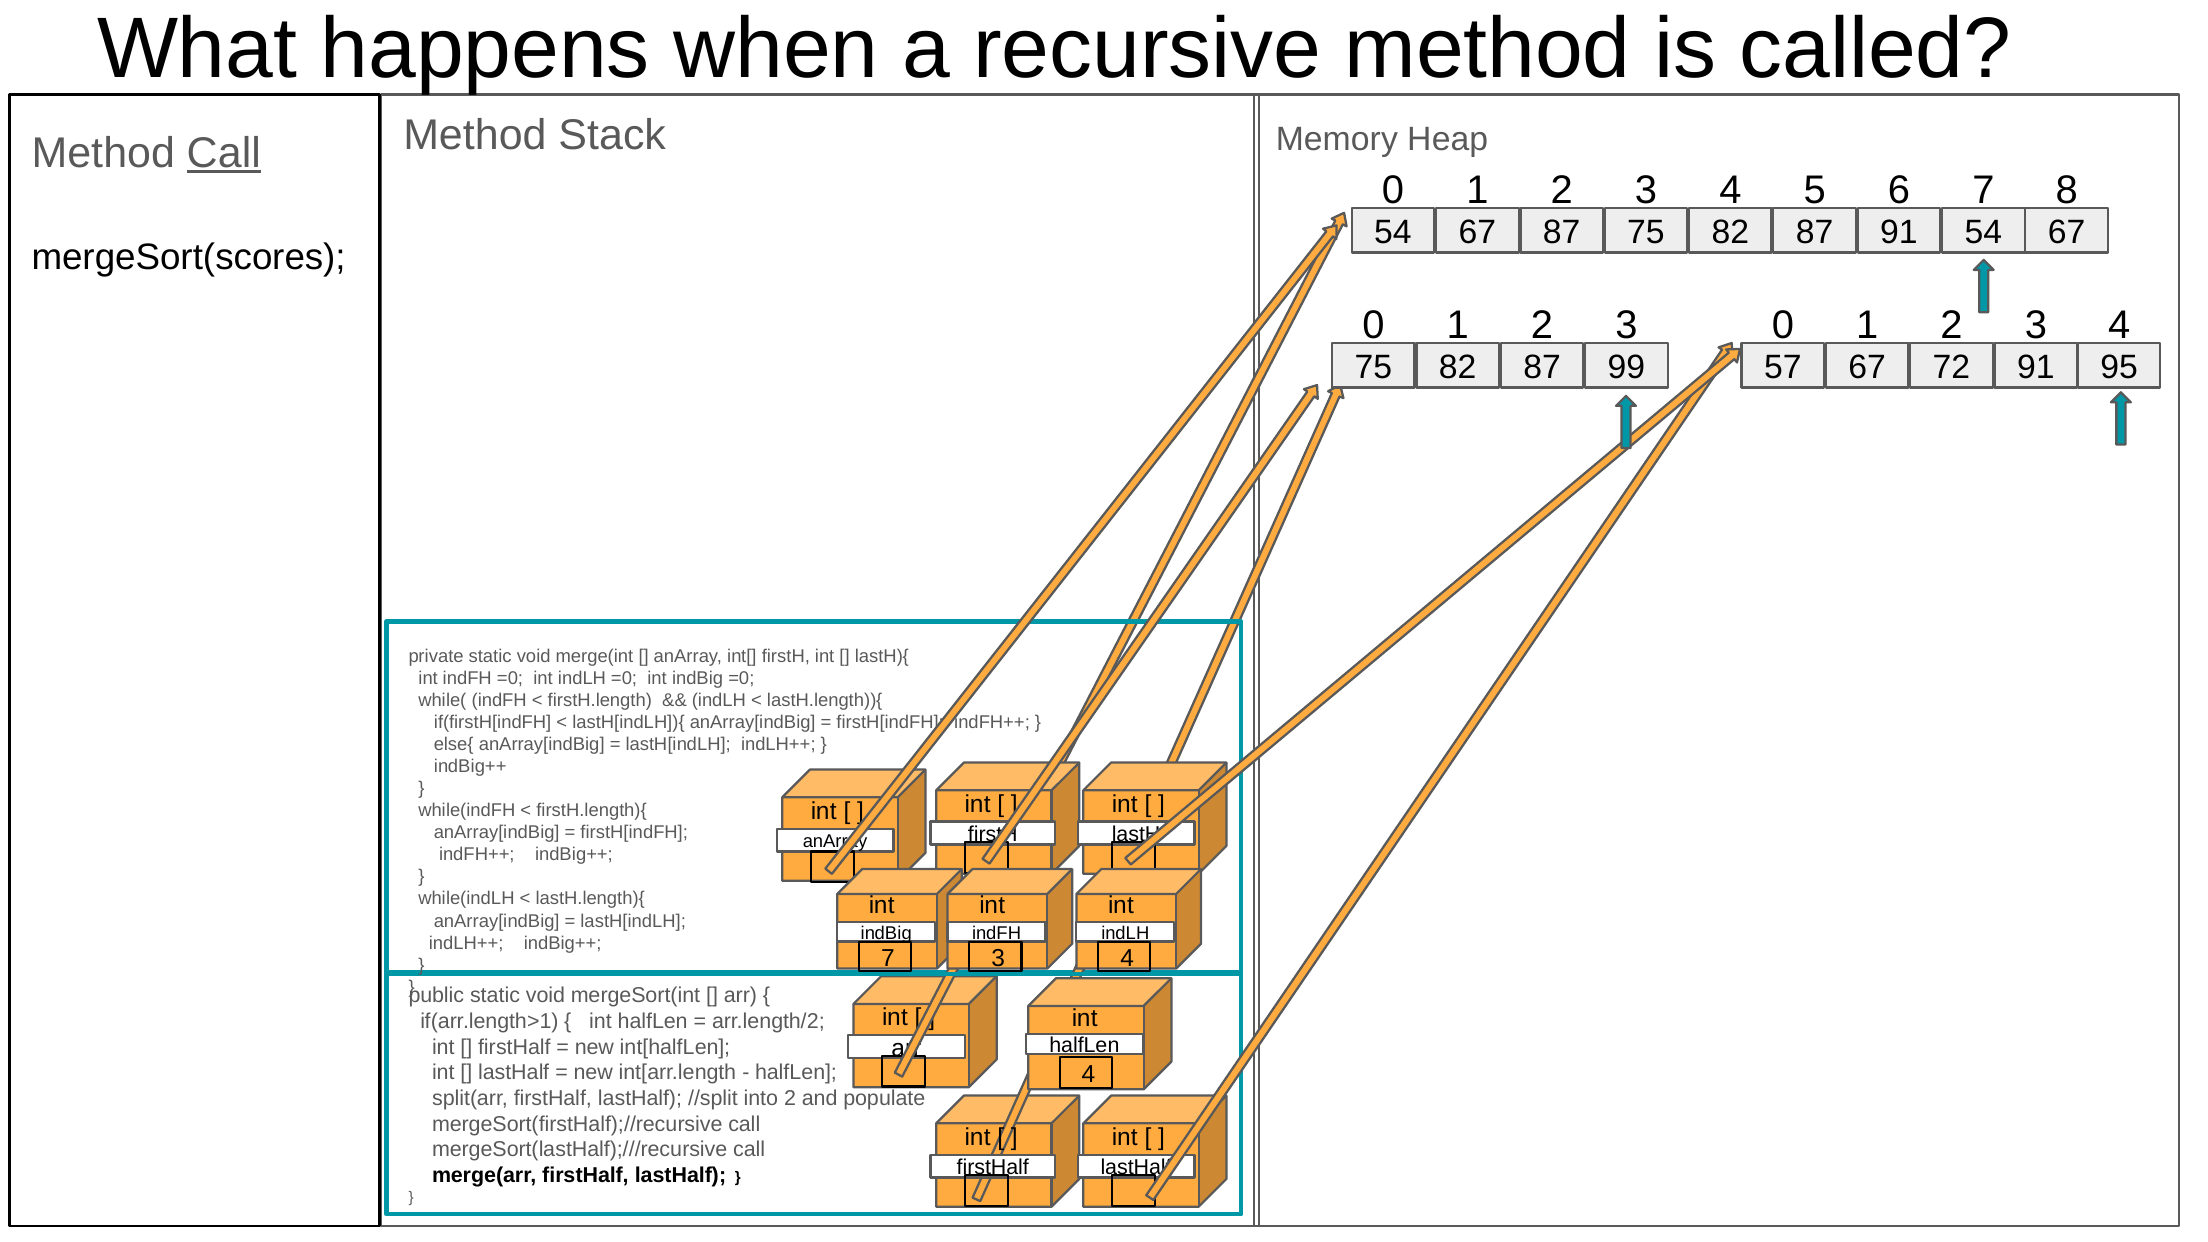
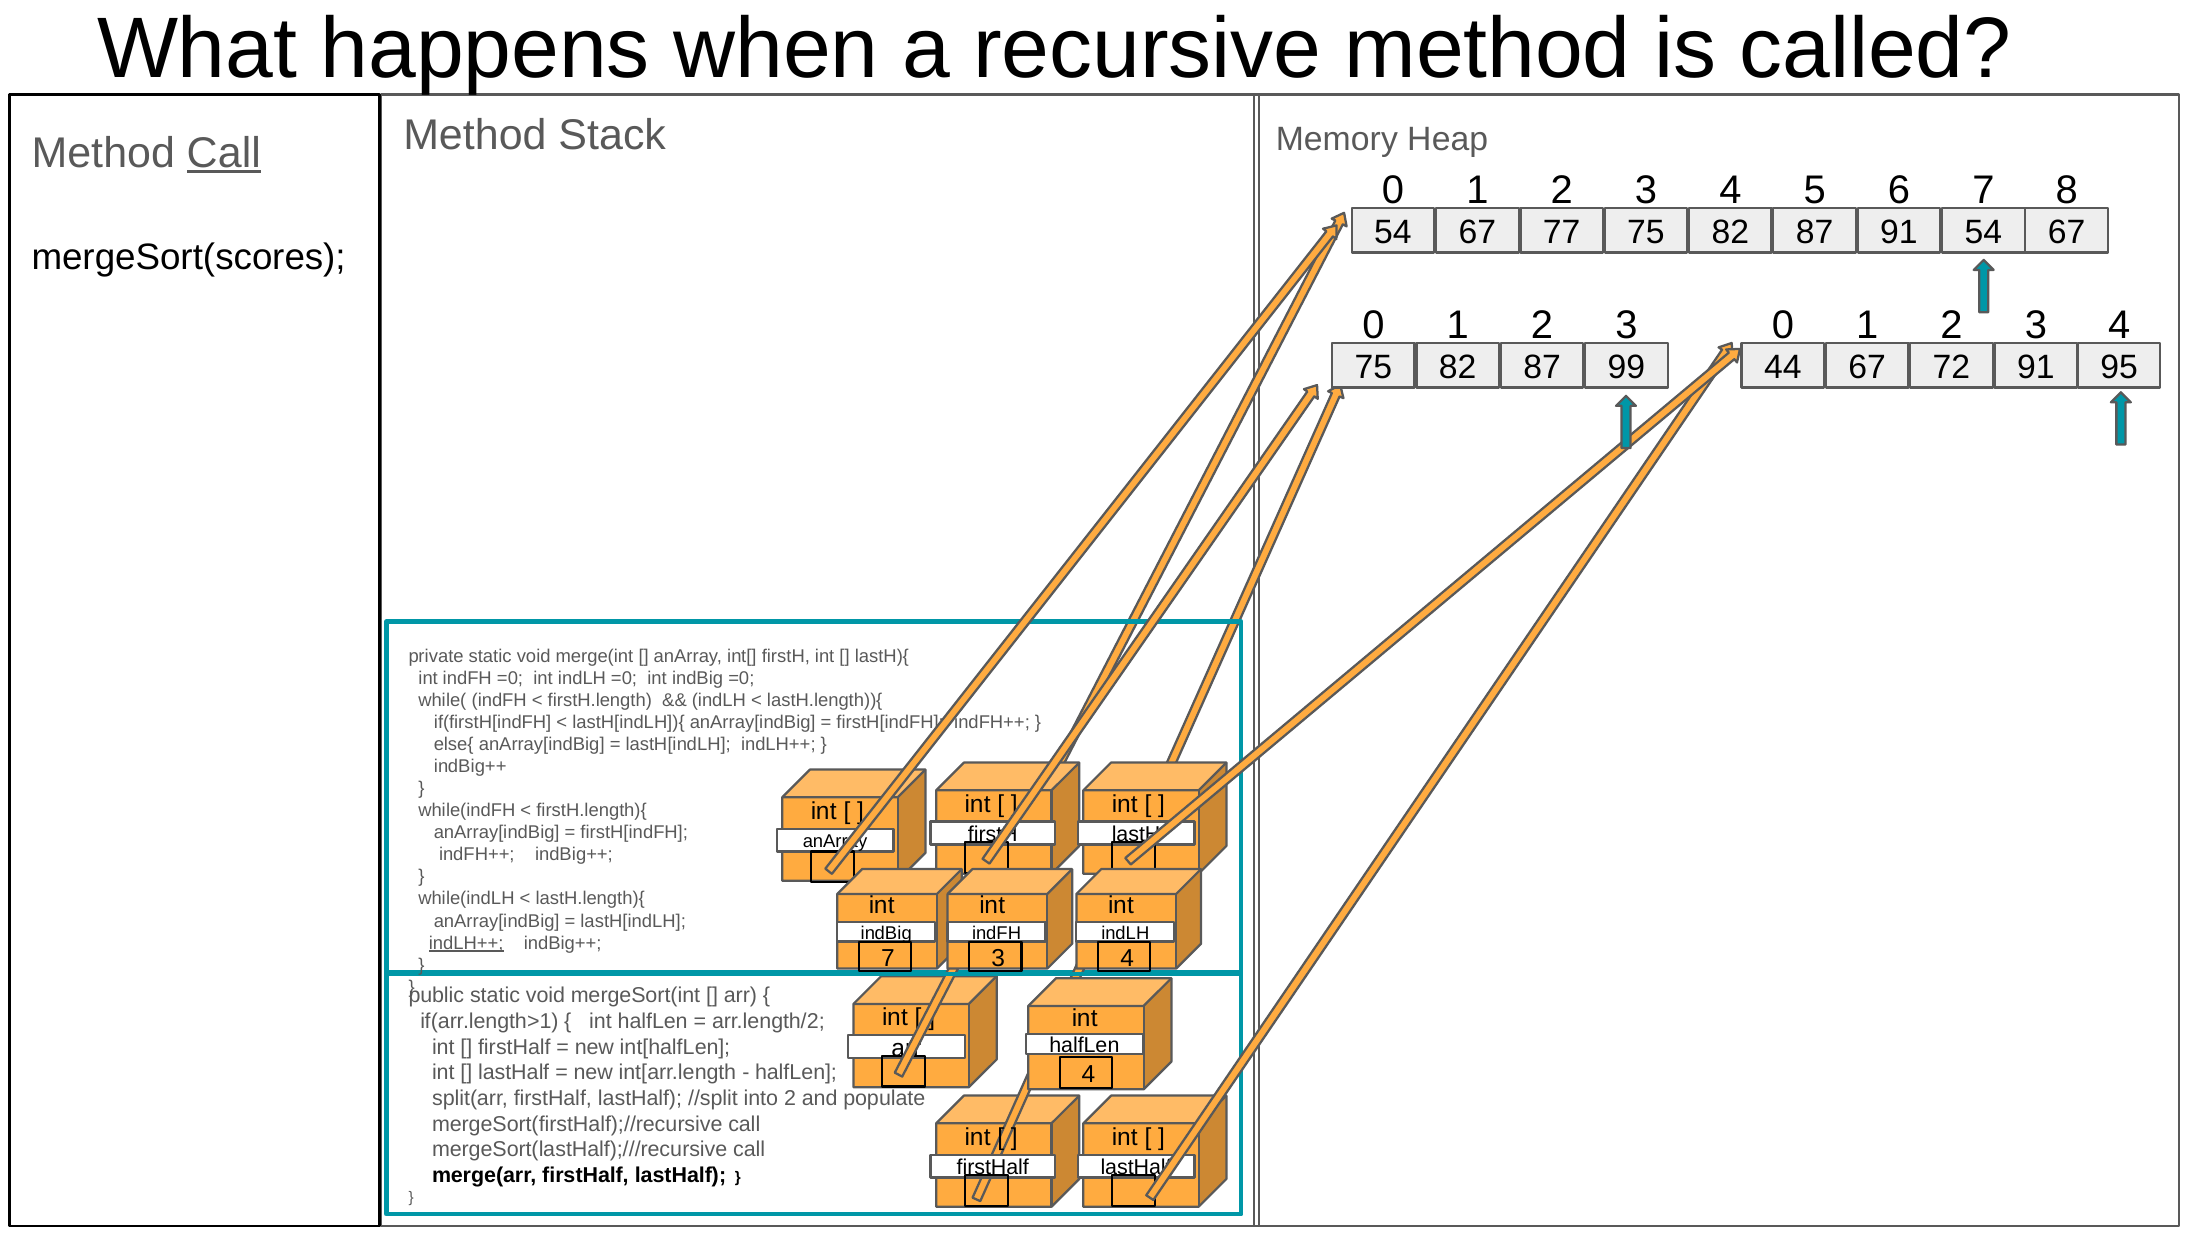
67 87: 87 -> 77 (1562, 233)
57: 57 -> 44 (1783, 368)
indLH++ underline: none -> present (466, 943)
